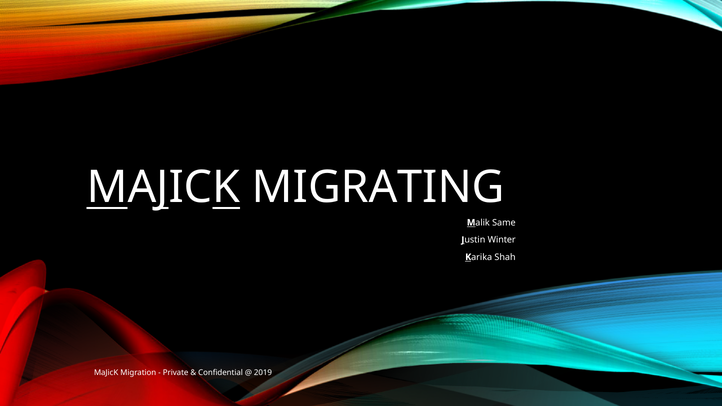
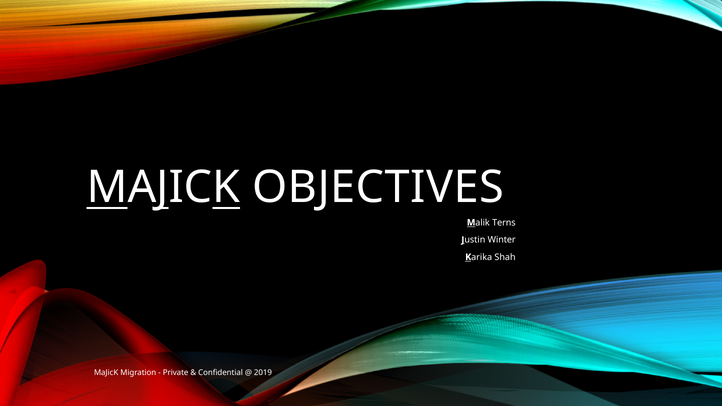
MIGRATING: MIGRATING -> OBJECTIVES (378, 188)
Same: Same -> Terns (504, 223)
